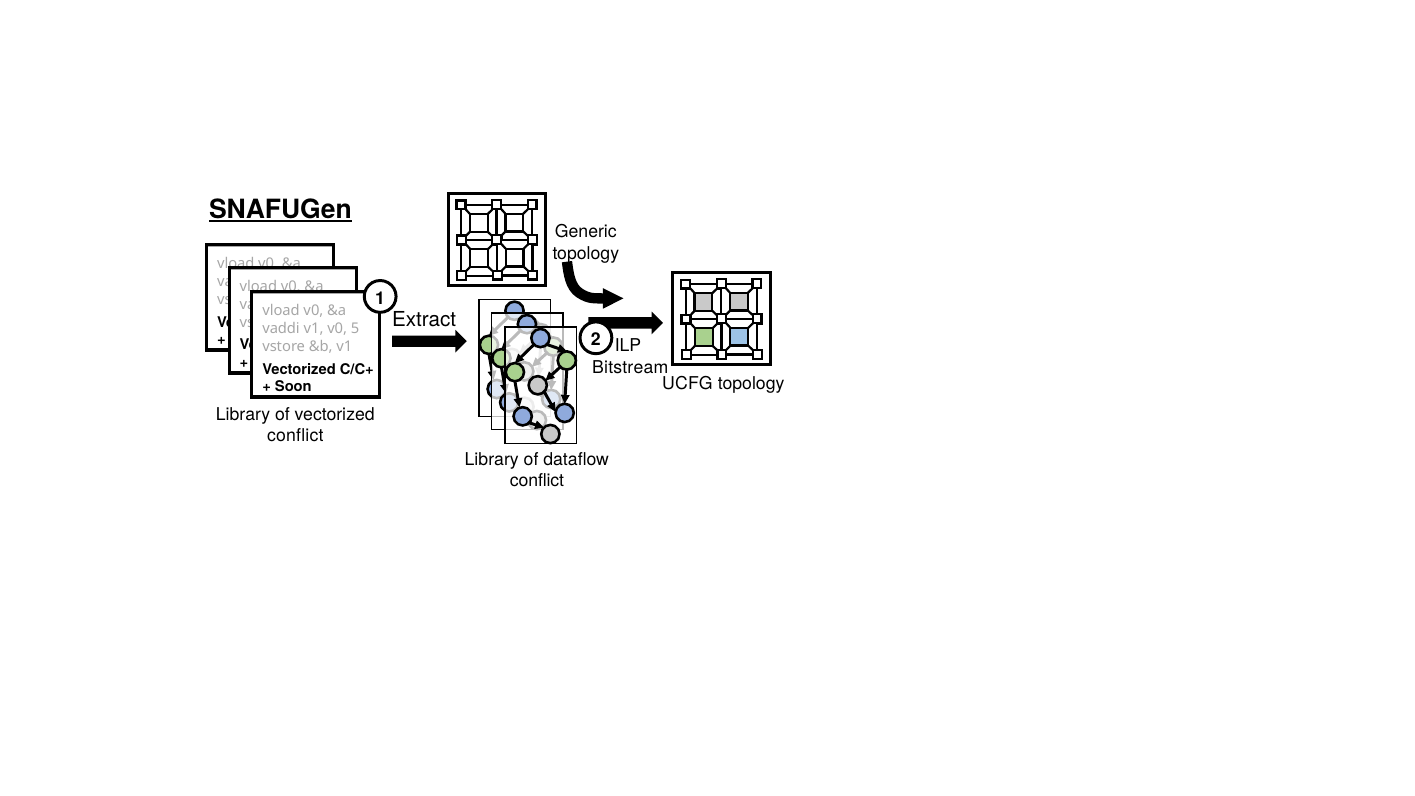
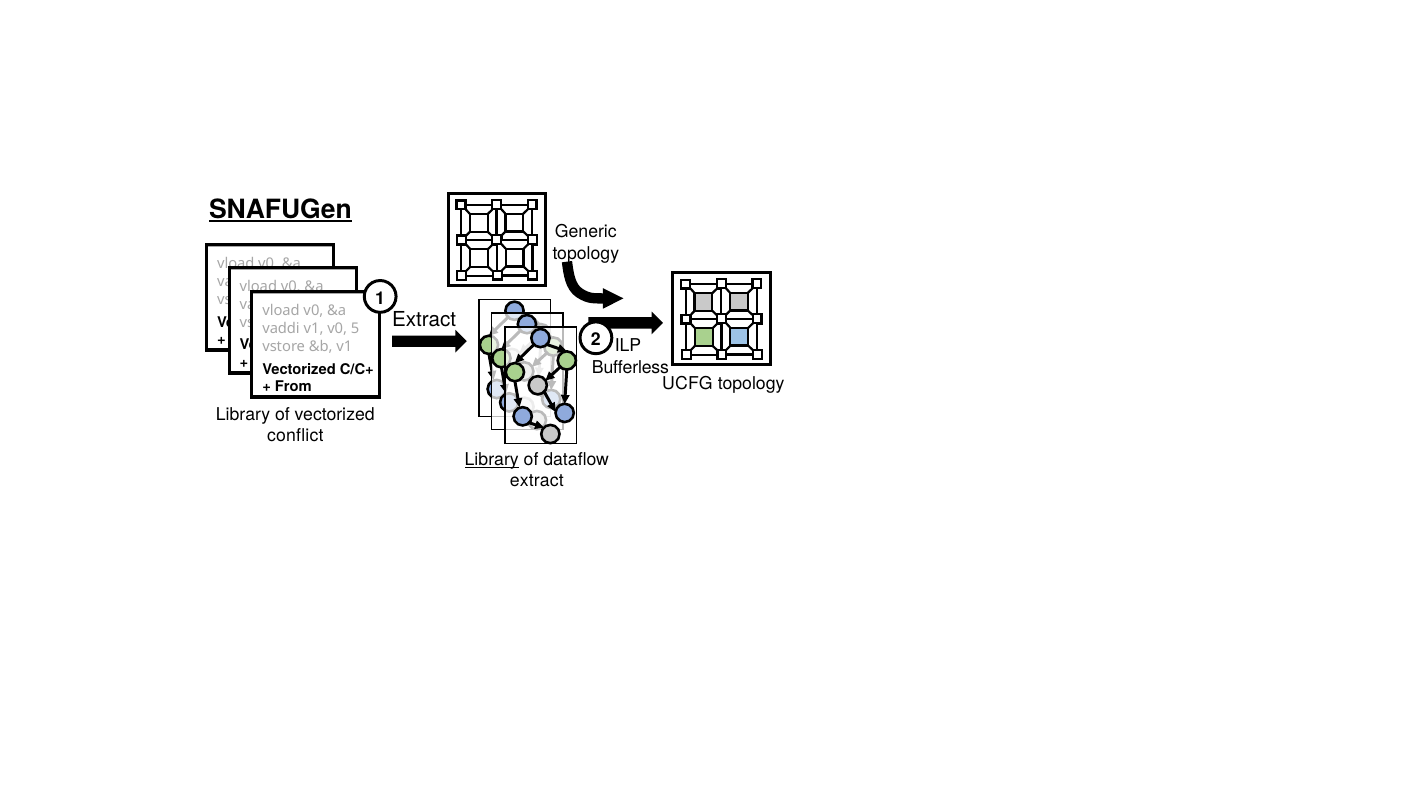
Bitstream: Bitstream -> Bufferless (630, 367)
Soon: Soon -> From (293, 387)
Library underline: none -> present (492, 460)
conflict: conflict -> extract (537, 481)
